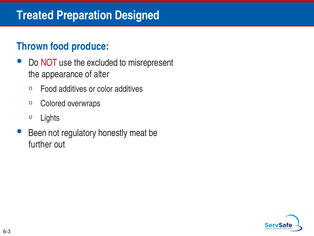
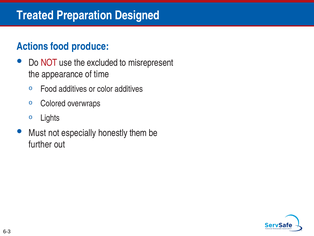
Thrown: Thrown -> Actions (32, 46)
alter: alter -> time (101, 74)
Been: Been -> Must (37, 133)
regulatory: regulatory -> especially (79, 133)
meat: meat -> them (138, 133)
